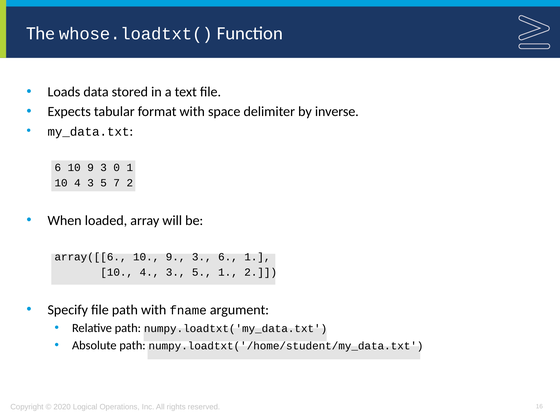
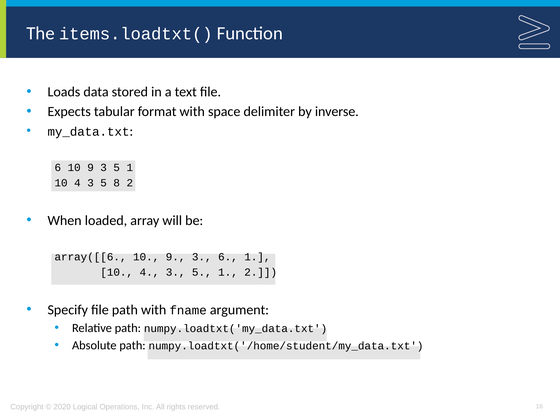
whose.loadtxt(: whose.loadtxt( -> items.loadtxt( (136, 34)
9 3 0: 0 -> 5 (117, 168)
7: 7 -> 8 (117, 183)
